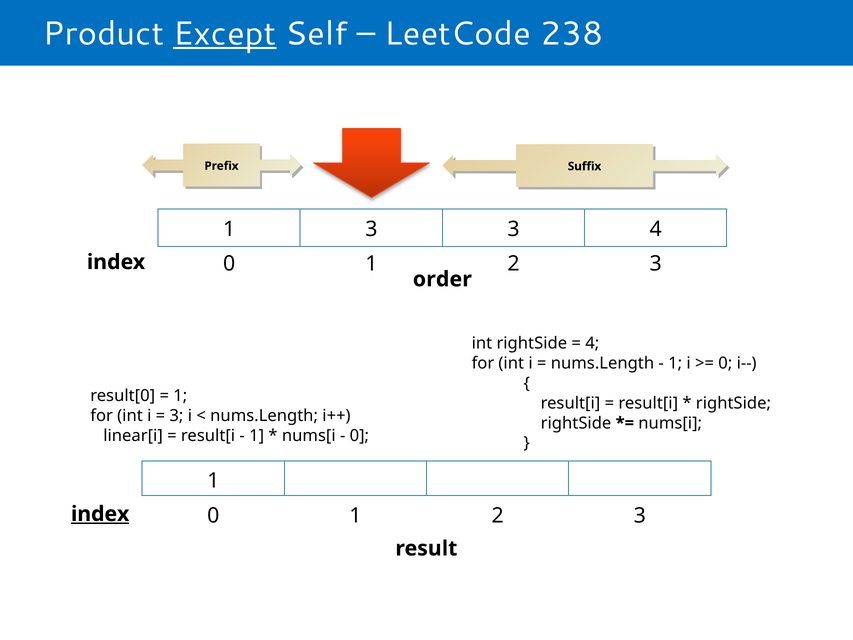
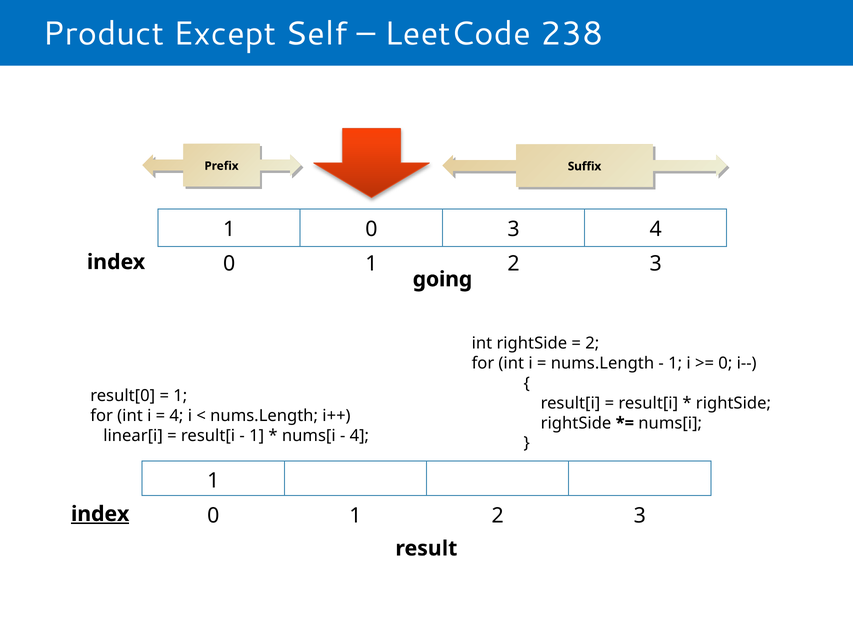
Except underline: present -> none (225, 34)
3: 3 -> 0 (371, 229)
order: order -> going (442, 279)
4: 4 -> 2 (592, 343)
3: 3 -> 4 (176, 416)
0: 0 -> 4 (359, 436)
